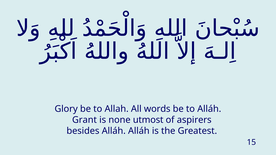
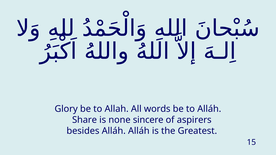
Grant: Grant -> Share (85, 120)
utmost: utmost -> sincere (148, 120)
